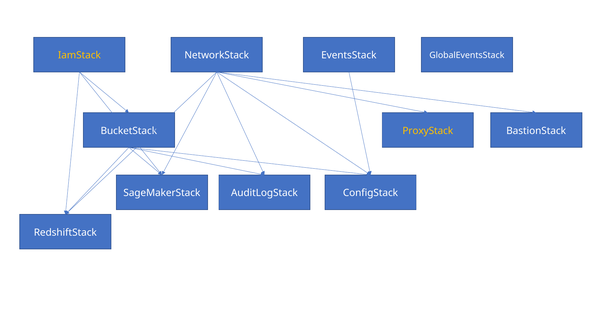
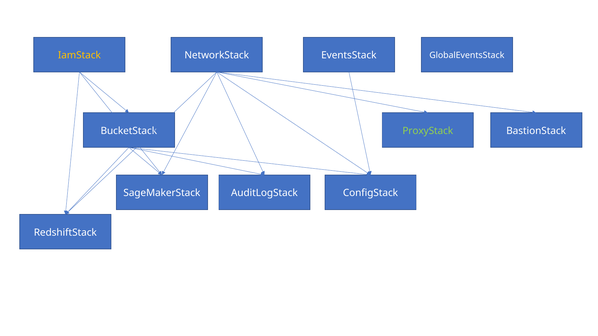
ProxyStack colour: yellow -> light green (428, 131)
